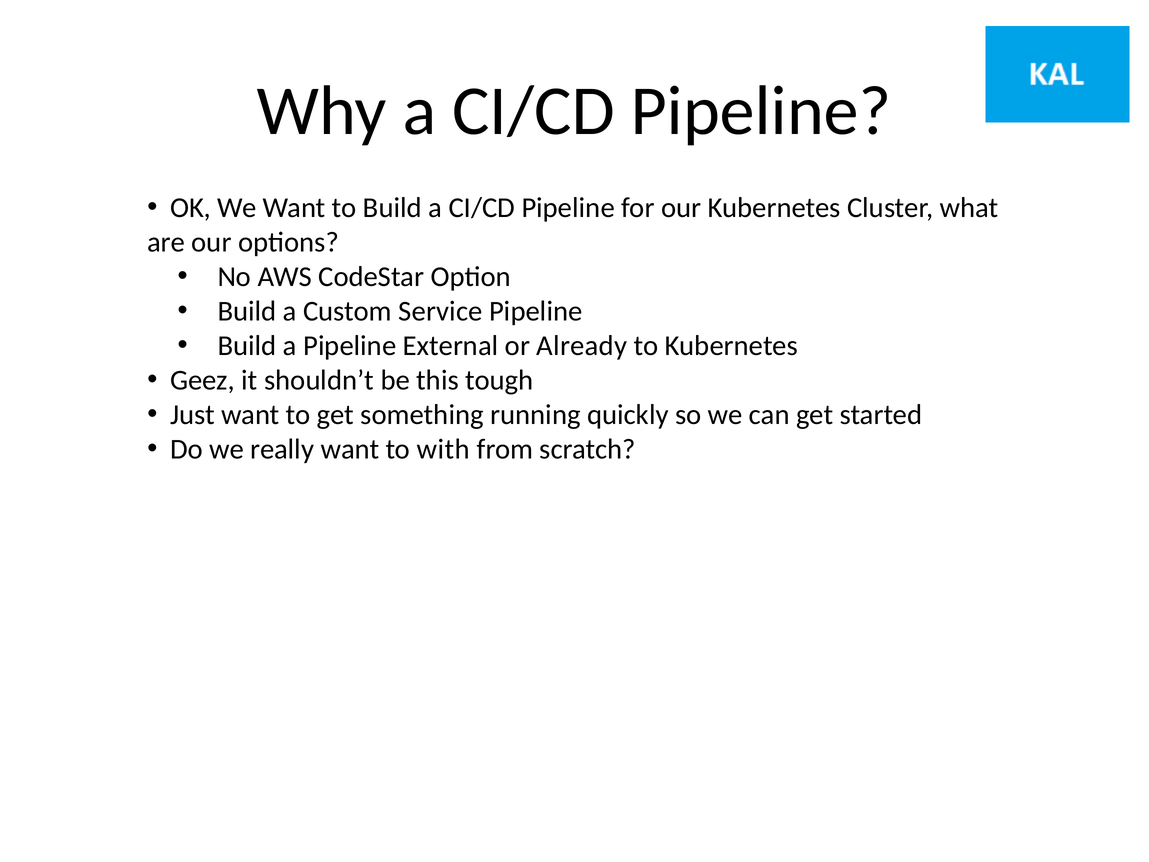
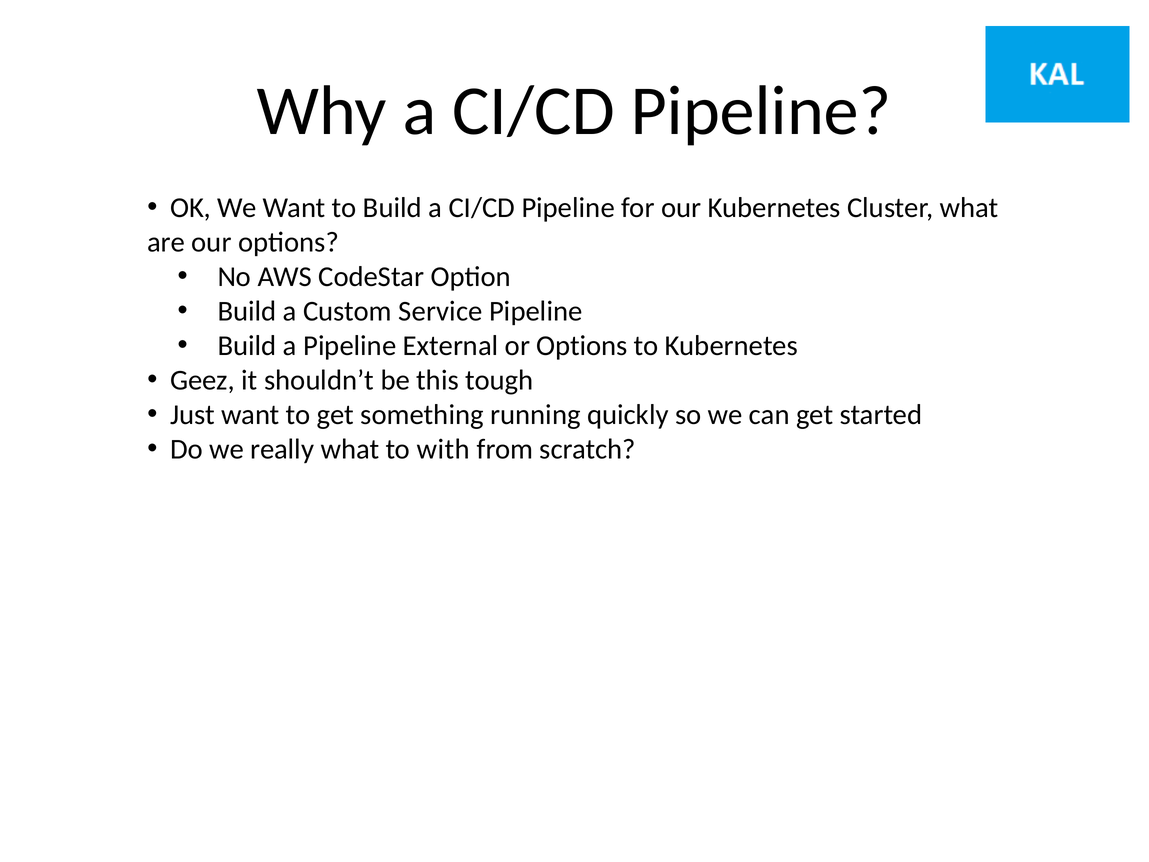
or Already: Already -> Options (582, 346)
really want: want -> what (350, 449)
